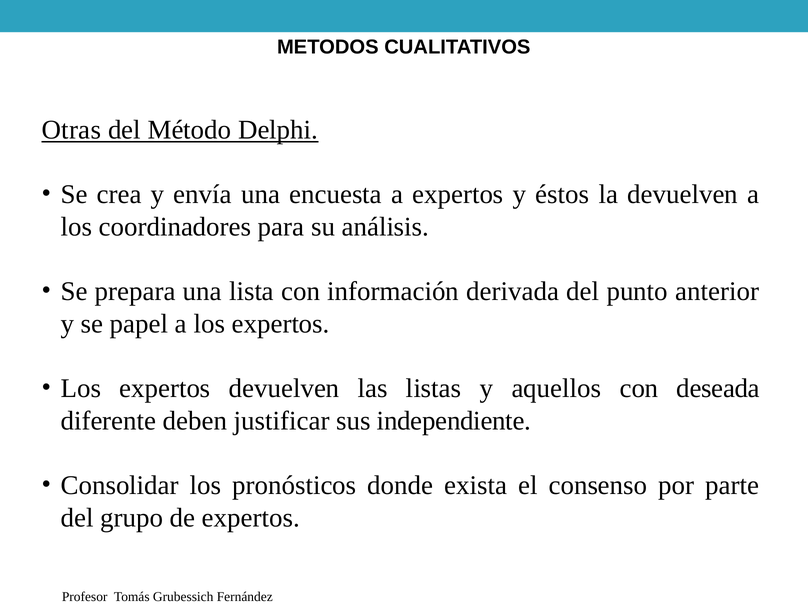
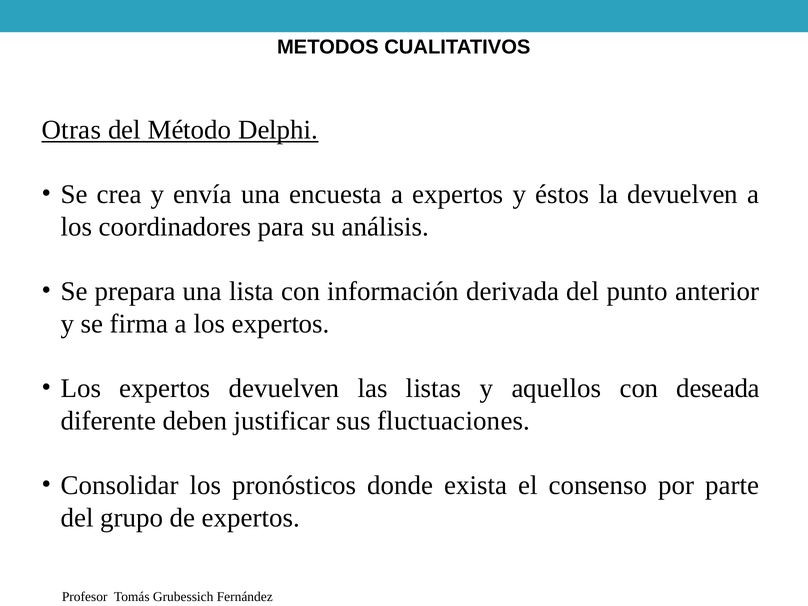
papel: papel -> firma (139, 324)
independiente: independiente -> fluctuaciones (454, 421)
